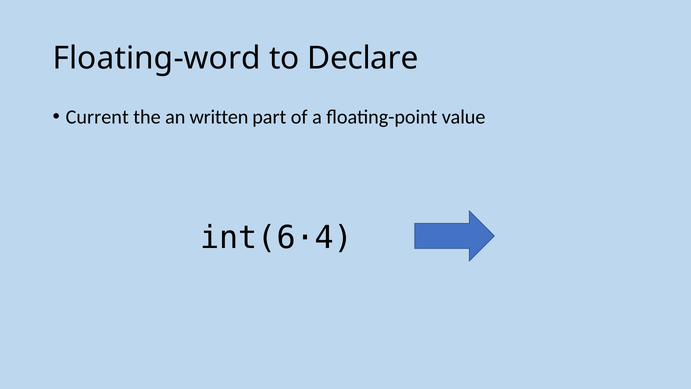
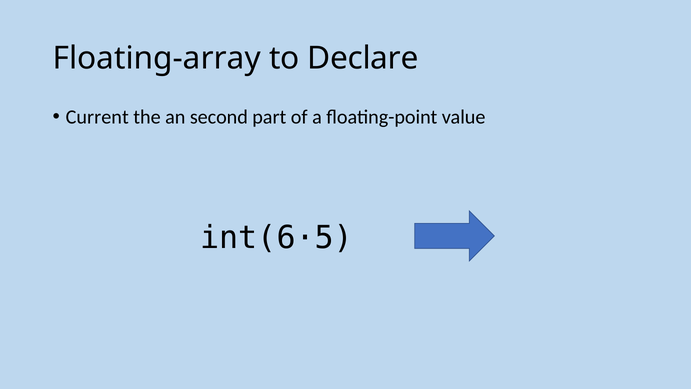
Floating-word: Floating-word -> Floating-array (157, 58)
written: written -> second (219, 117)
int(6·4: int(6·4 -> int(6·5 (277, 238)
